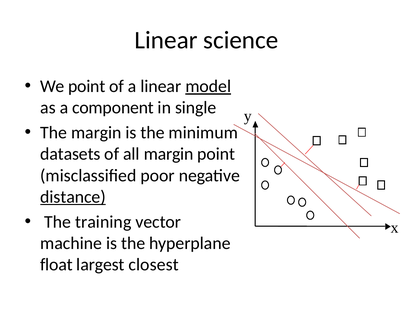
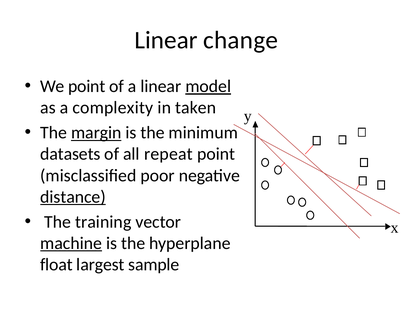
science: science -> change (241, 40)
component: component -> complexity (113, 108)
single: single -> taken (196, 108)
margin underline: none -> present (96, 133)
all margin: margin -> repeat (168, 154)
machine underline: none -> present (71, 243)
closest: closest -> sample (154, 264)
